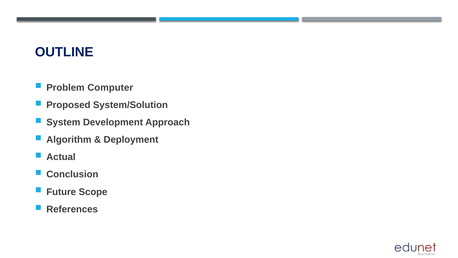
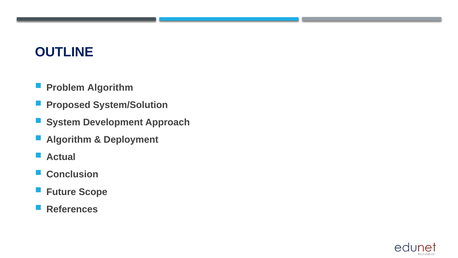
Problem Computer: Computer -> Algorithm (110, 87)
